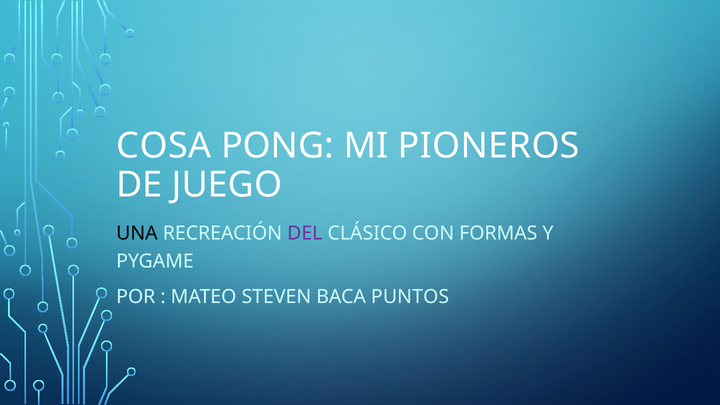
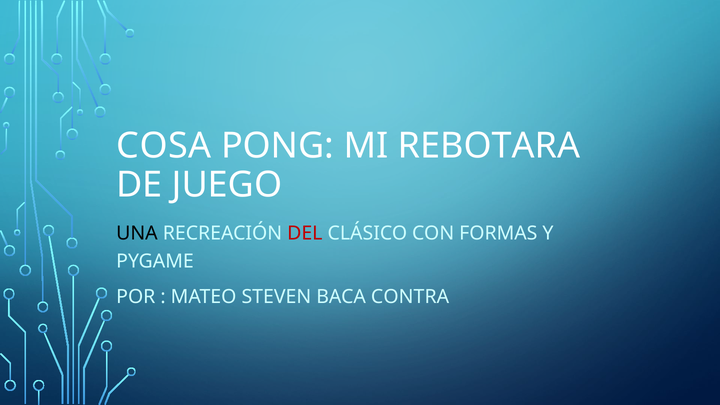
PIONEROS: PIONEROS -> REBOTARA (489, 146)
DEL colour: purple -> red (305, 233)
PUNTOS: PUNTOS -> CONTRA (410, 297)
